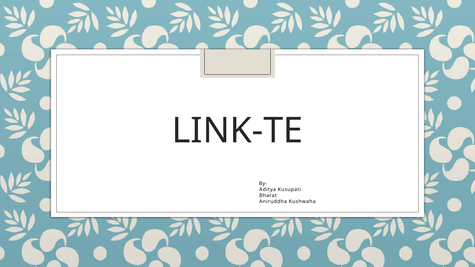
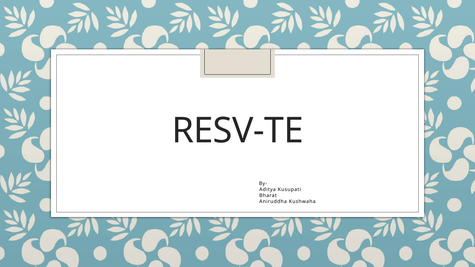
LINK-TE: LINK-TE -> RESV-TE (238, 131)
